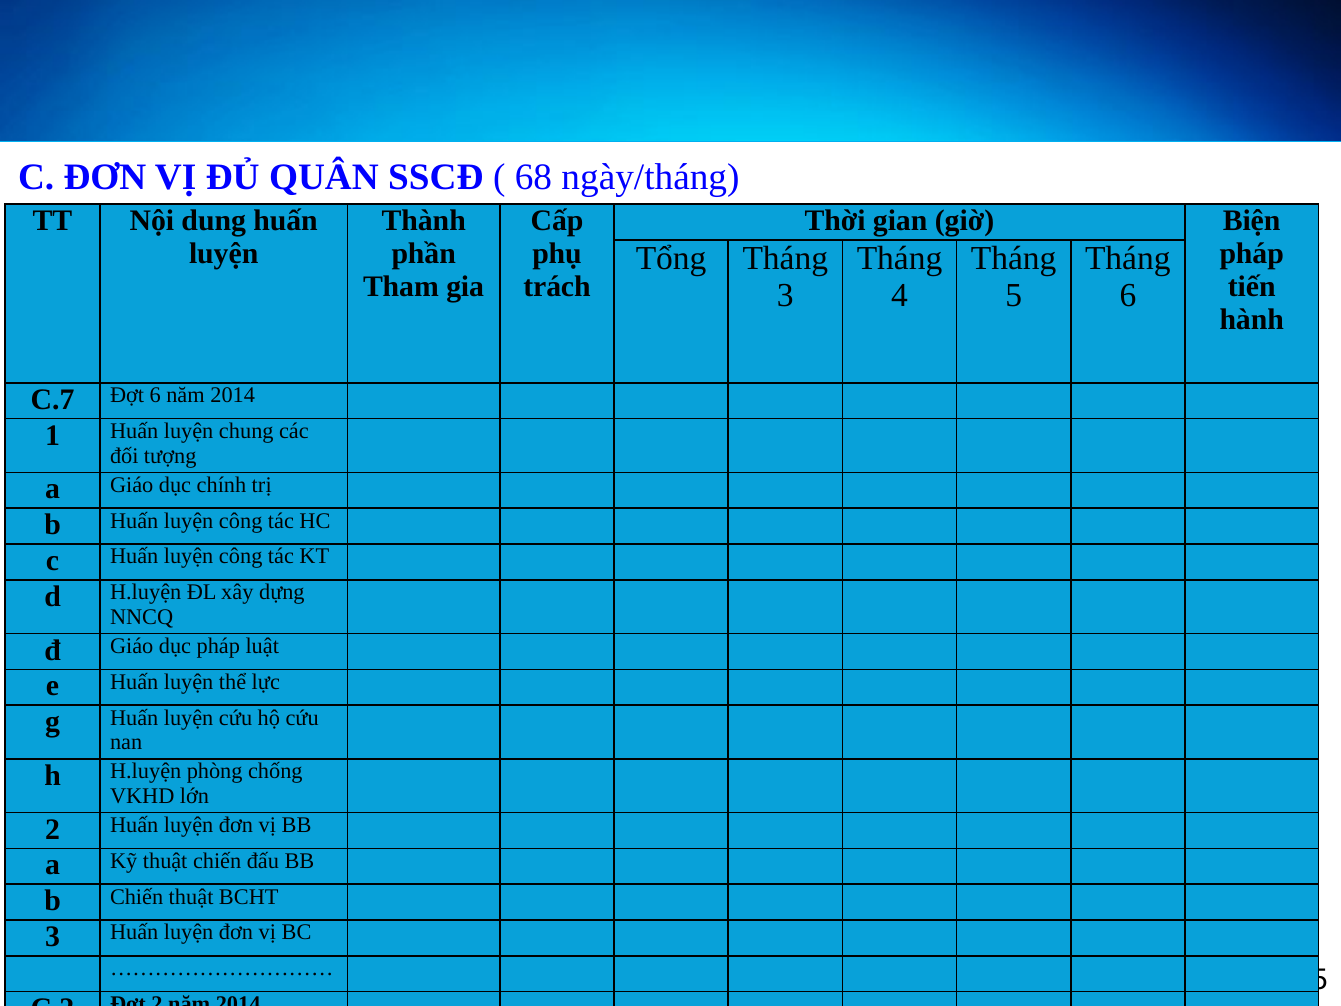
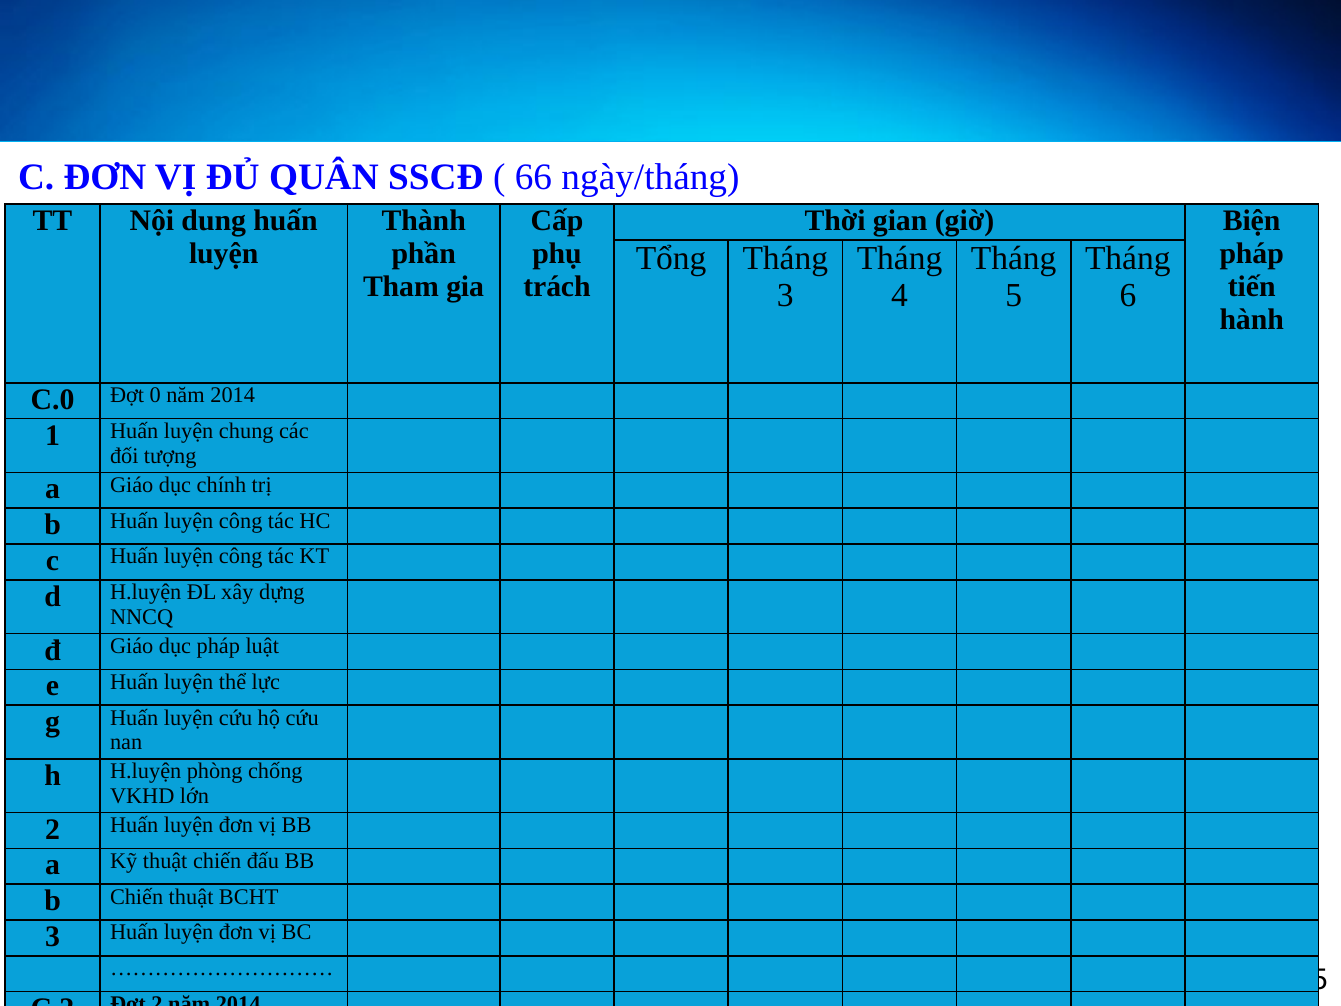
68: 68 -> 66 (533, 177)
C.7: C.7 -> C.0 (53, 400)
Đợt 6: 6 -> 0 (155, 395)
